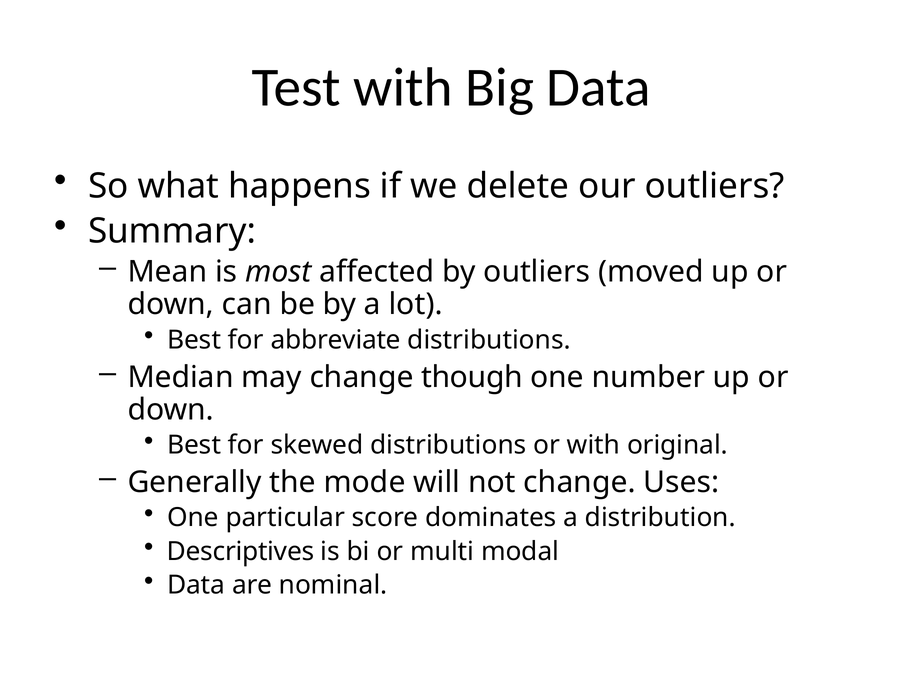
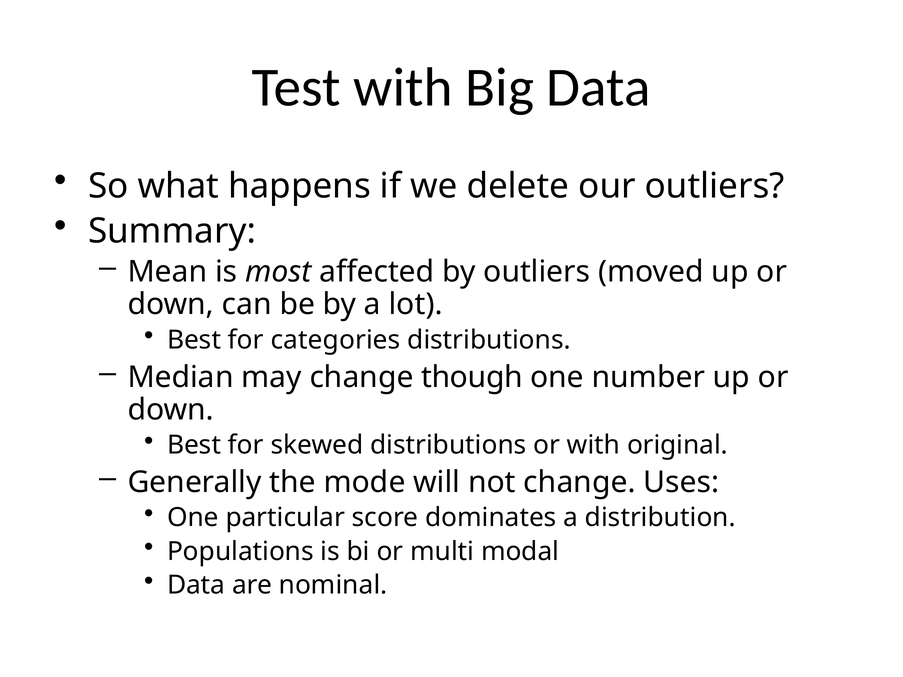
abbreviate: abbreviate -> categories (336, 340)
Descriptives: Descriptives -> Populations (240, 552)
